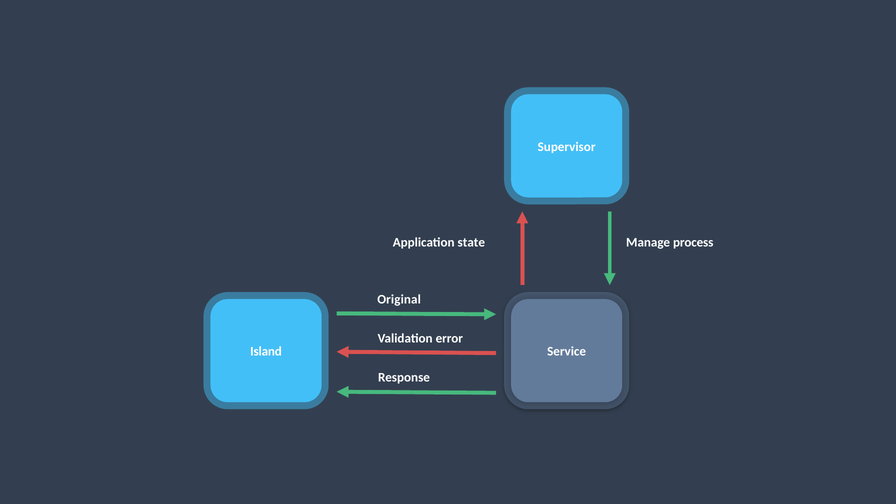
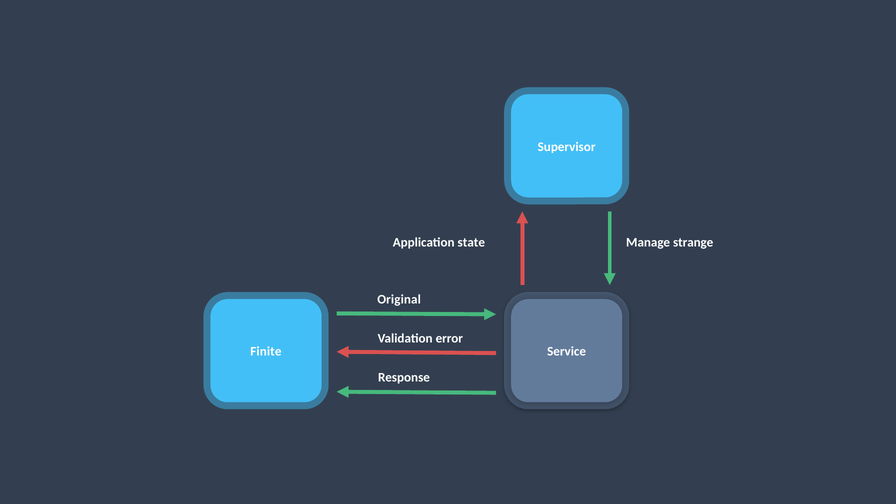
process: process -> strange (693, 243)
Island: Island -> Finite (266, 352)
